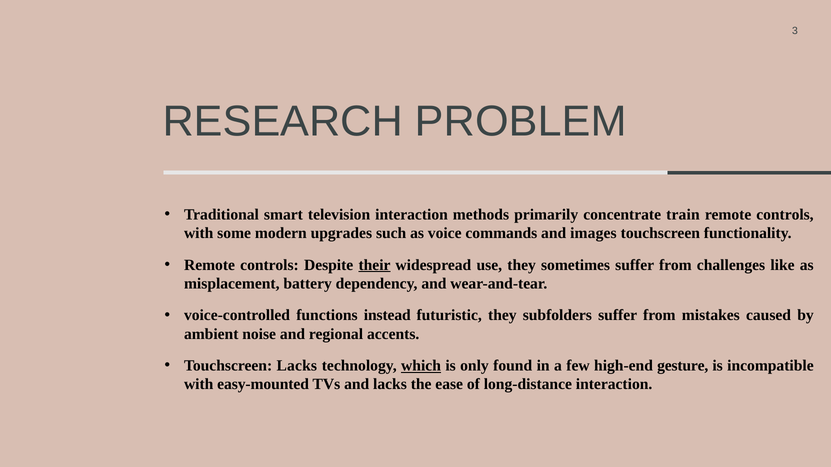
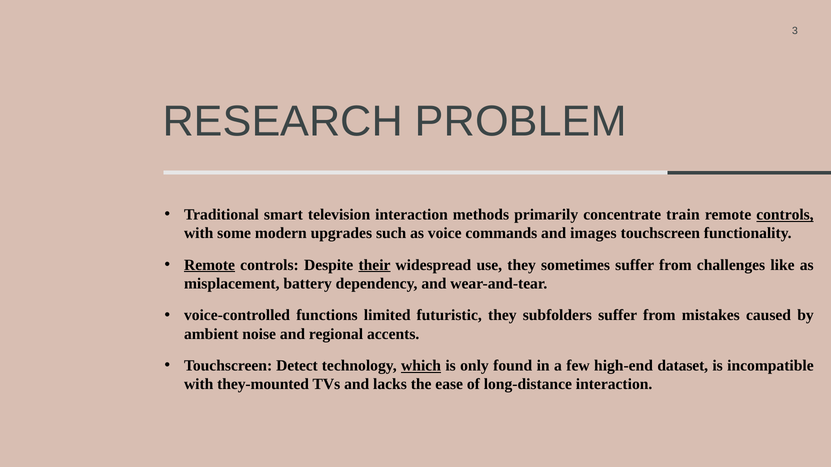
controls underline: none -> present (785, 215)
Remote underline: none -> present (210, 265)
instead: instead -> limited (387, 316)
Touchscreen Lacks: Lacks -> Detect (297, 366)
gesture: gesture -> dataset (683, 366)
easy-mounted: easy-mounted -> they-mounted (263, 385)
